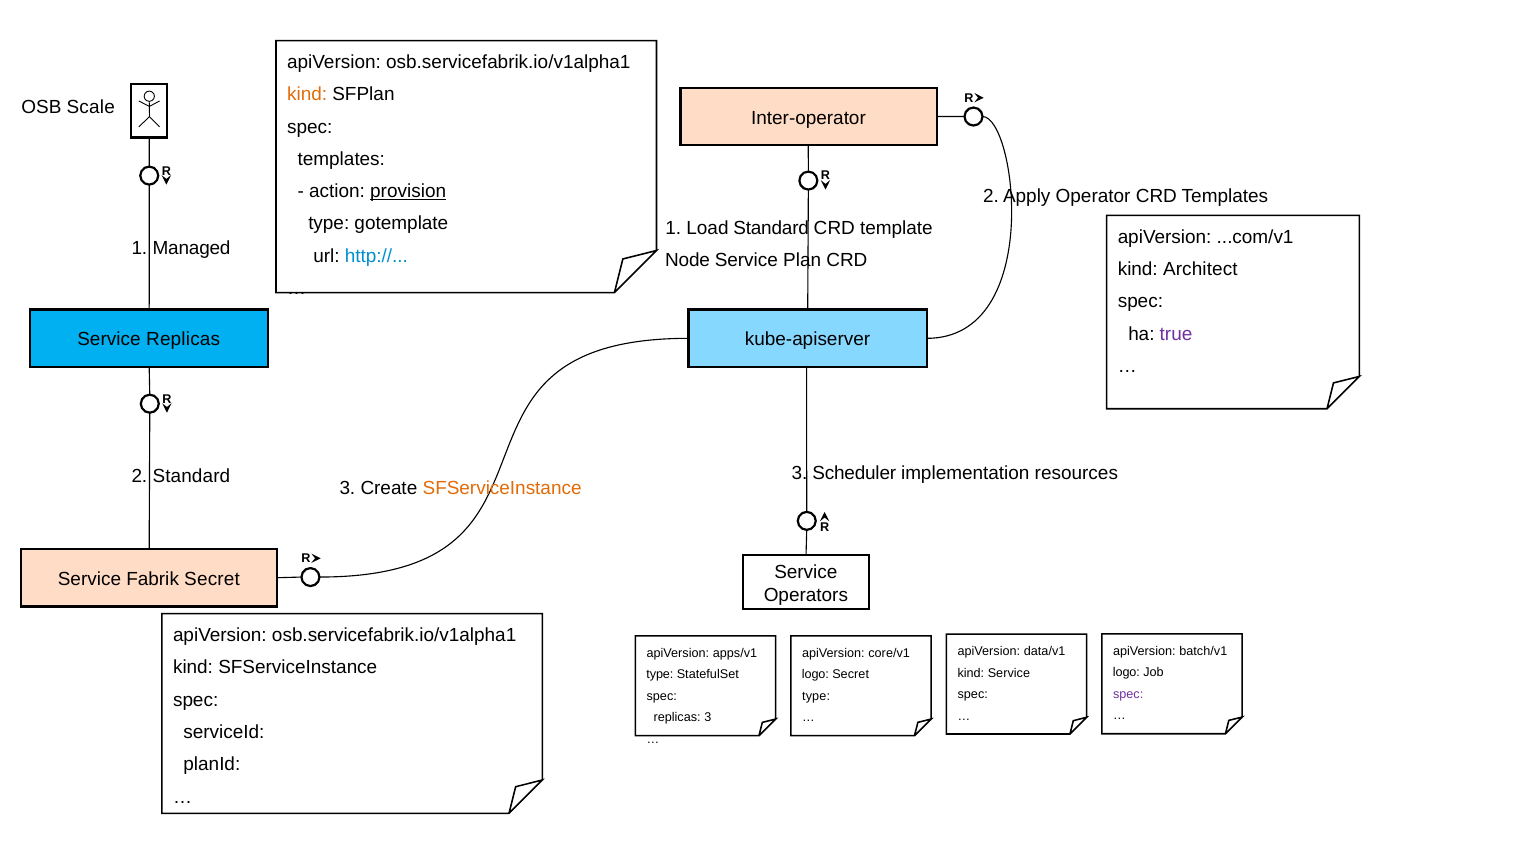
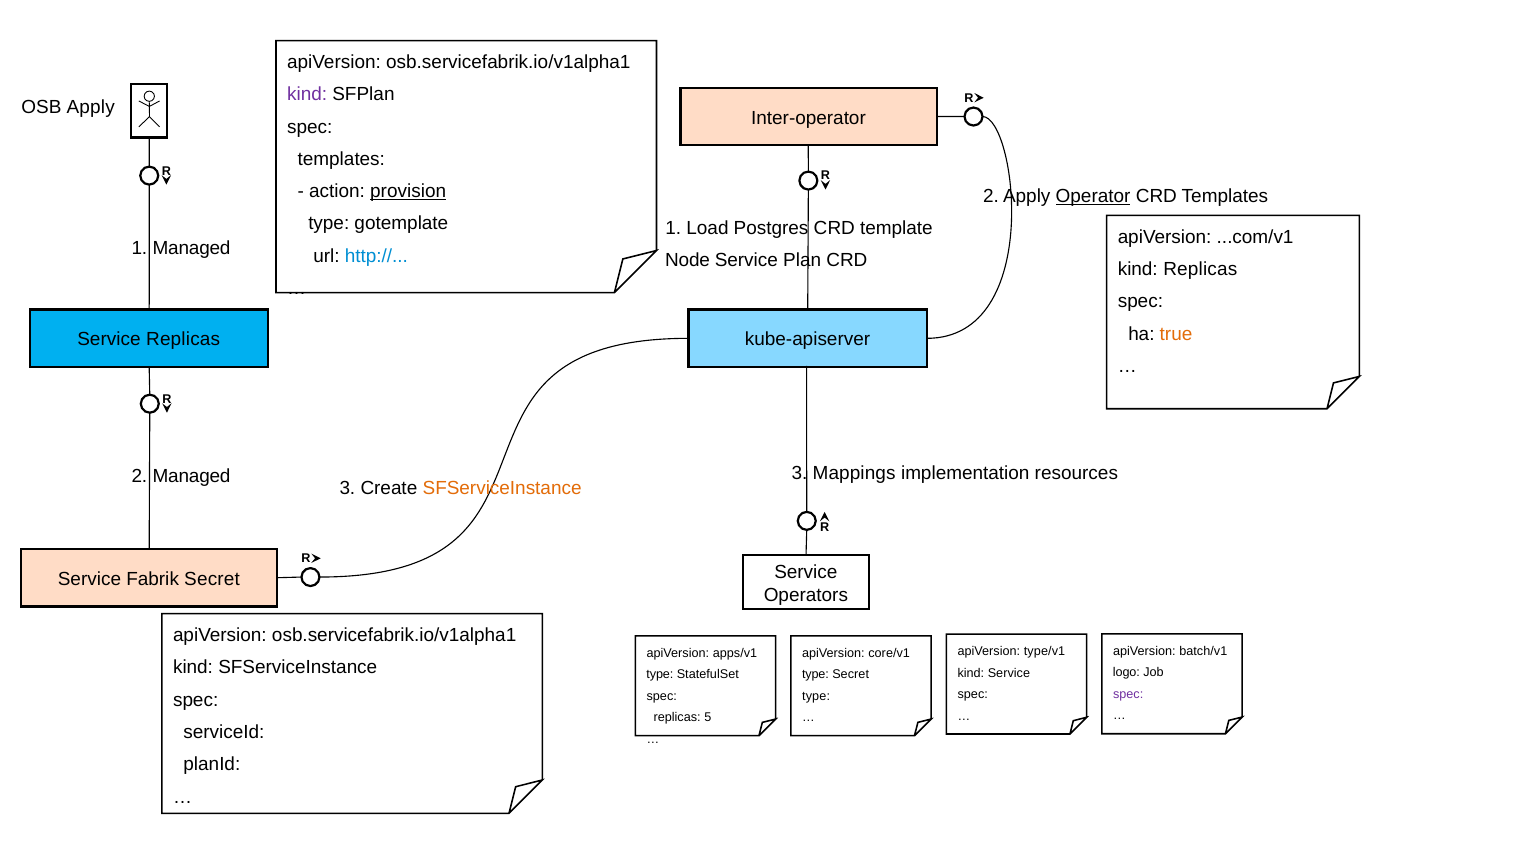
kind colour: orange -> purple (307, 95)
OSB Scale: Scale -> Apply (91, 108)
Operator underline: none -> present (1093, 196)
Load Standard: Standard -> Postgres (771, 228)
kind Architect: Architect -> Replicas (1200, 269)
true colour: purple -> orange (1176, 334)
Scheduler: Scheduler -> Mappings (854, 473)
2 Standard: Standard -> Managed (192, 476)
data/v1: data/v1 -> type/v1 (1045, 652)
logo: logo -> type (815, 675)
replicas 3: 3 -> 5 (708, 718)
